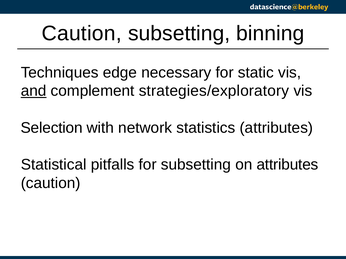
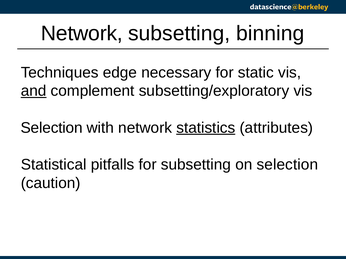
Caution: Caution -> Network (82, 33)
strategies/exploratory: strategies/exploratory -> subsetting/exploratory (214, 91)
statistics underline: none -> present (206, 128)
on attributes: attributes -> selection (287, 165)
